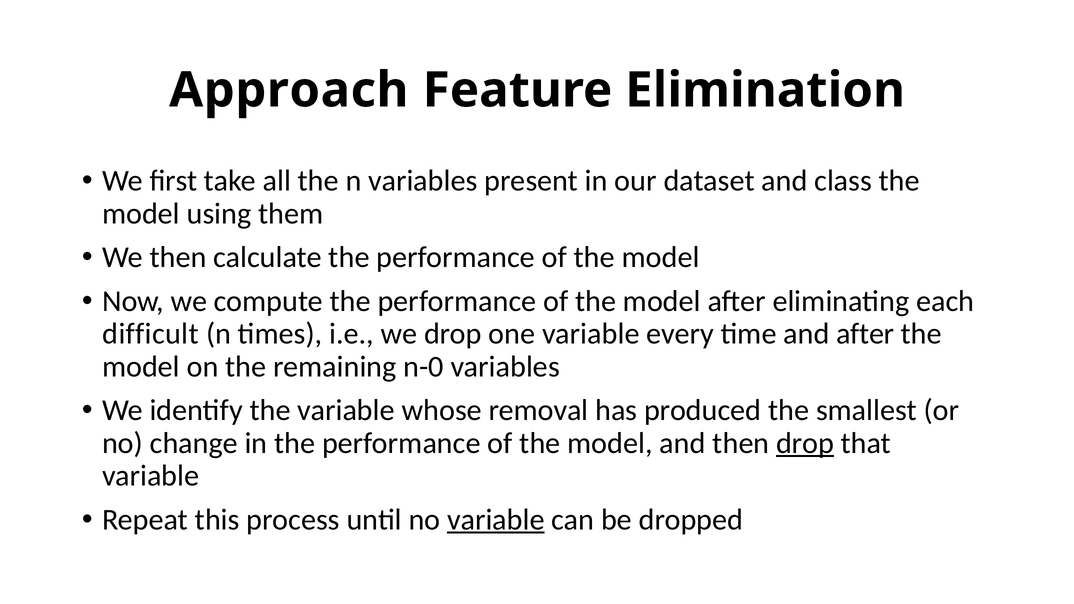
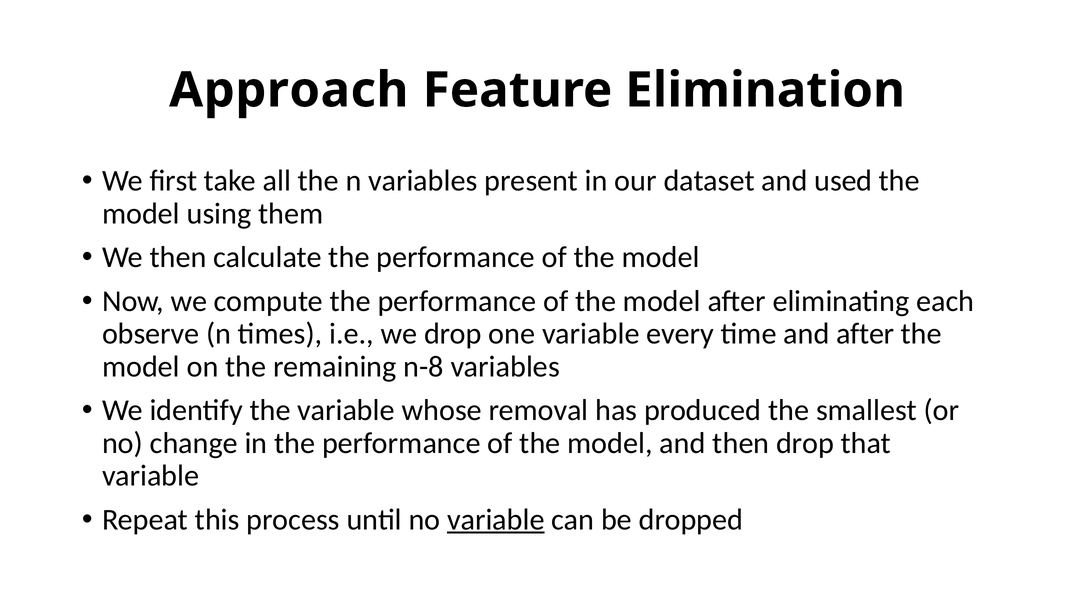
class: class -> used (843, 181)
difficult: difficult -> observe (151, 334)
n-0: n-0 -> n-8 (424, 367)
drop underline: present -> none (805, 443)
